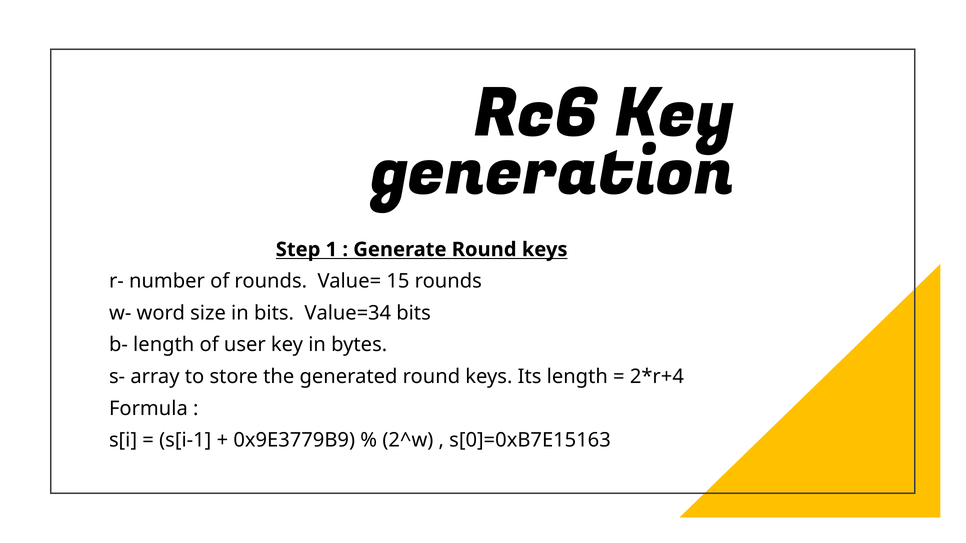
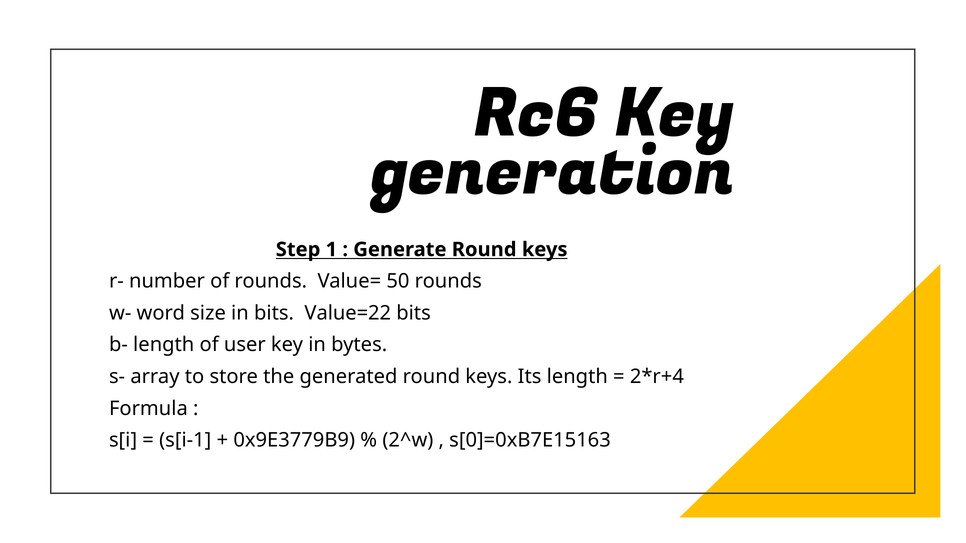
15: 15 -> 50 (398, 281)
Value=34: Value=34 -> Value=22 (348, 313)
